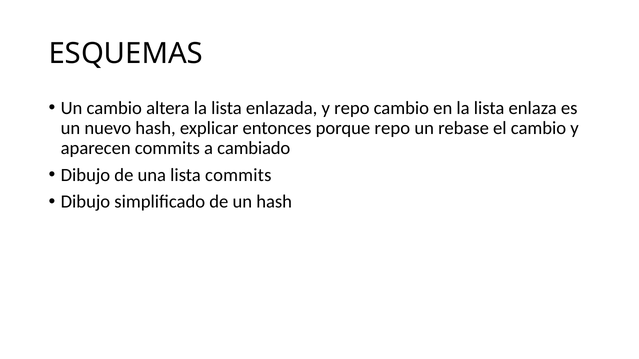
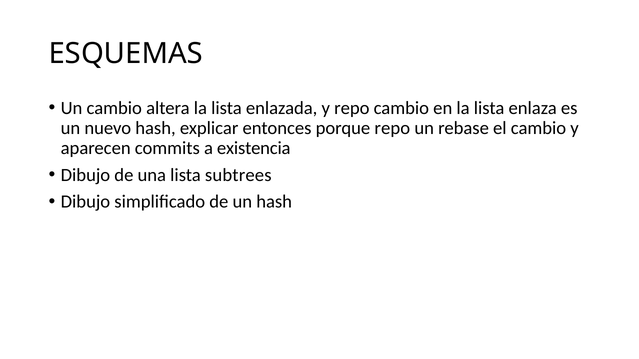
cambiado: cambiado -> existencia (254, 148)
lista commits: commits -> subtrees (238, 175)
